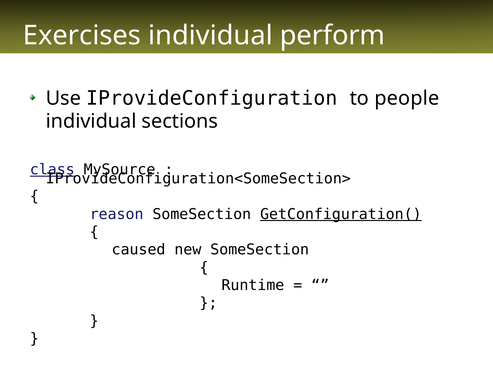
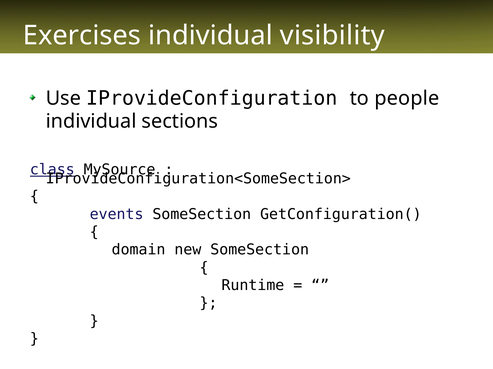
perform: perform -> visibility (332, 36)
reason: reason -> events (117, 215)
GetConfiguration( underline: present -> none (341, 215)
caused: caused -> domain (139, 250)
